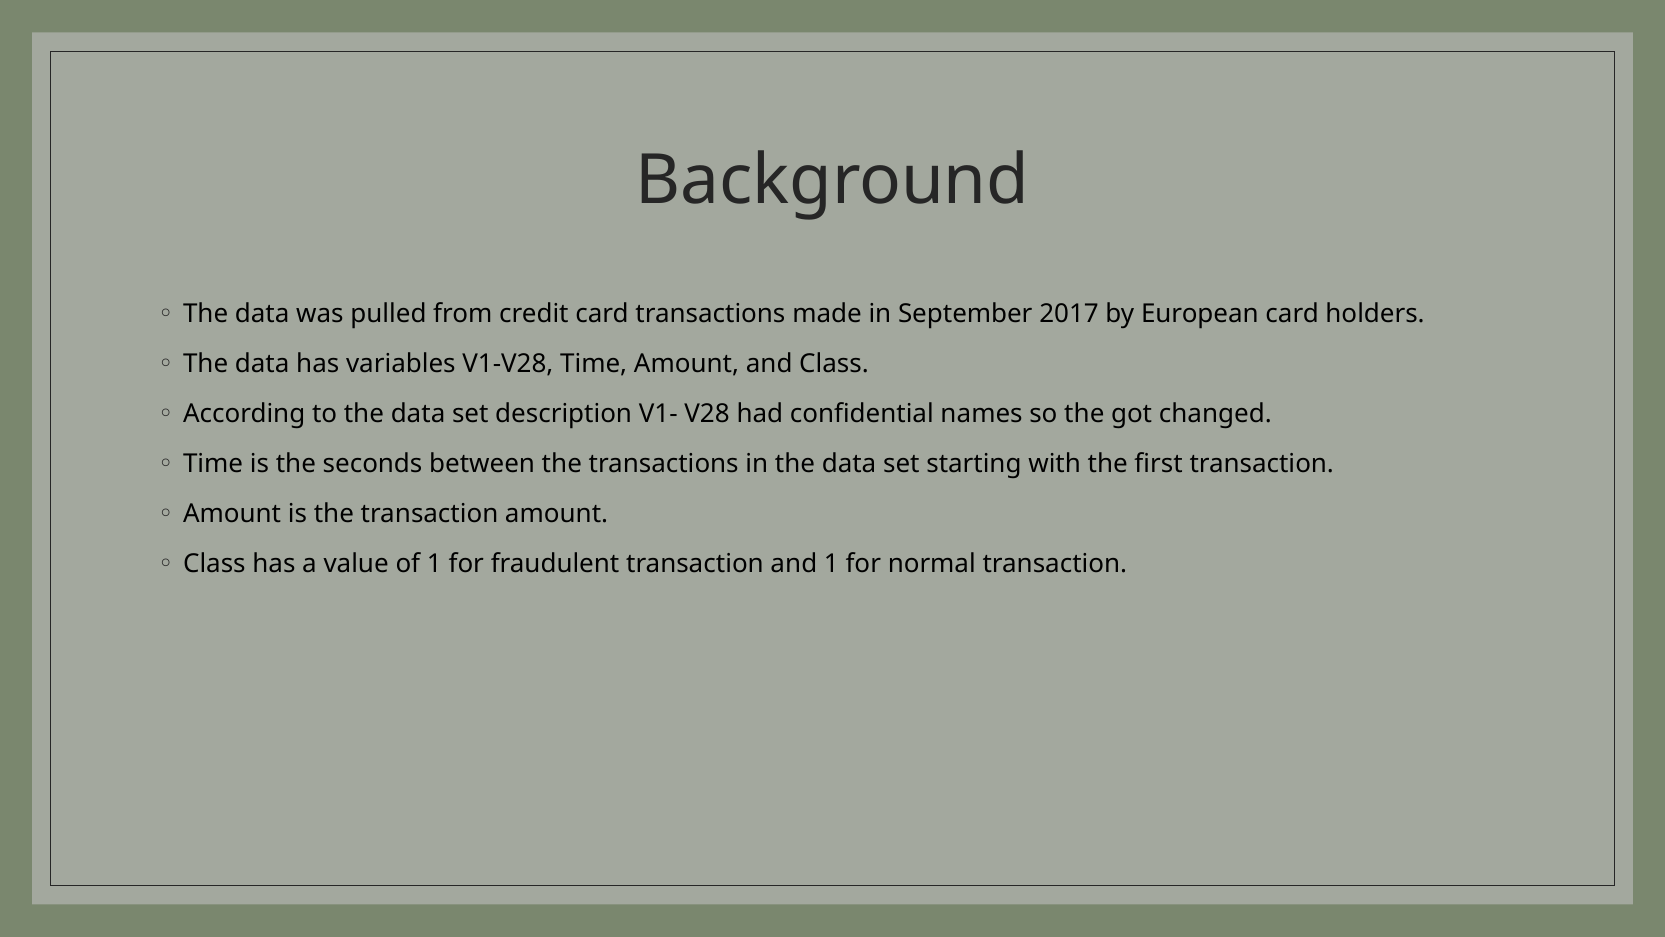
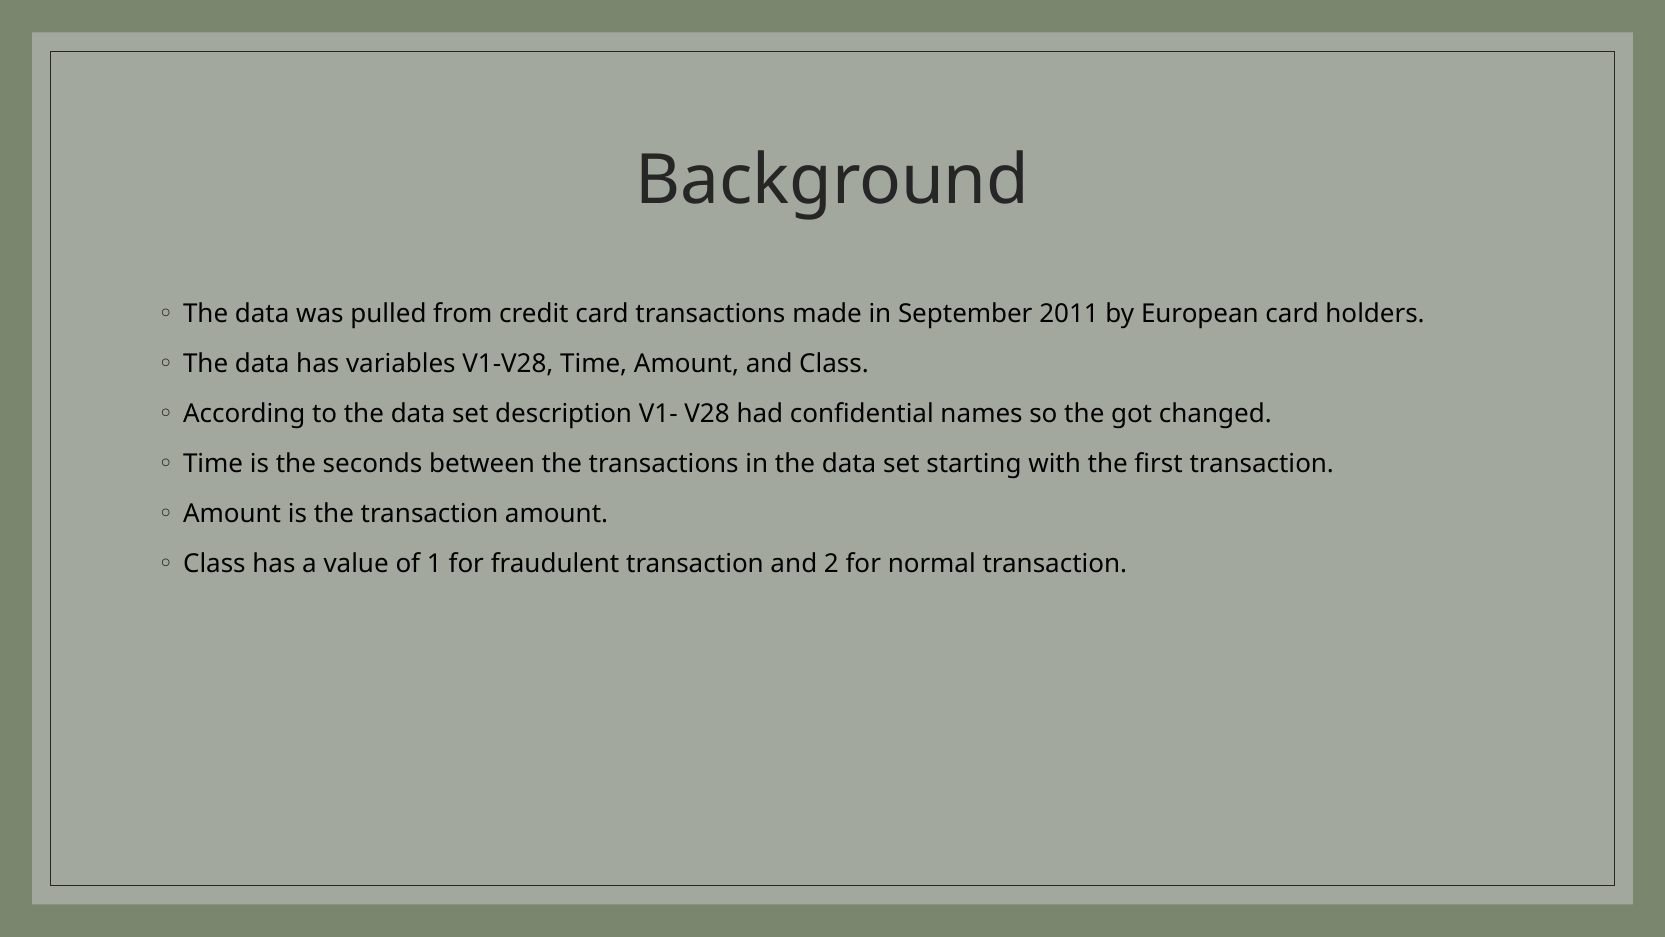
2017: 2017 -> 2011 (1069, 314)
and 1: 1 -> 2 (831, 564)
